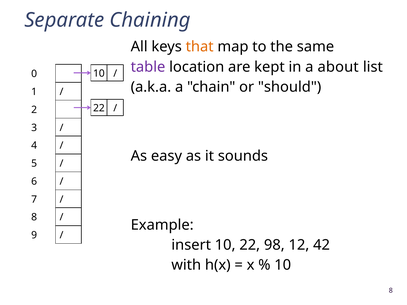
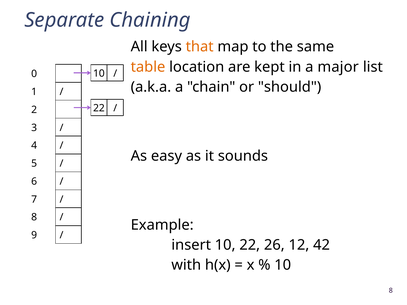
table colour: purple -> orange (148, 67)
about: about -> major (338, 67)
98: 98 -> 26 (274, 245)
